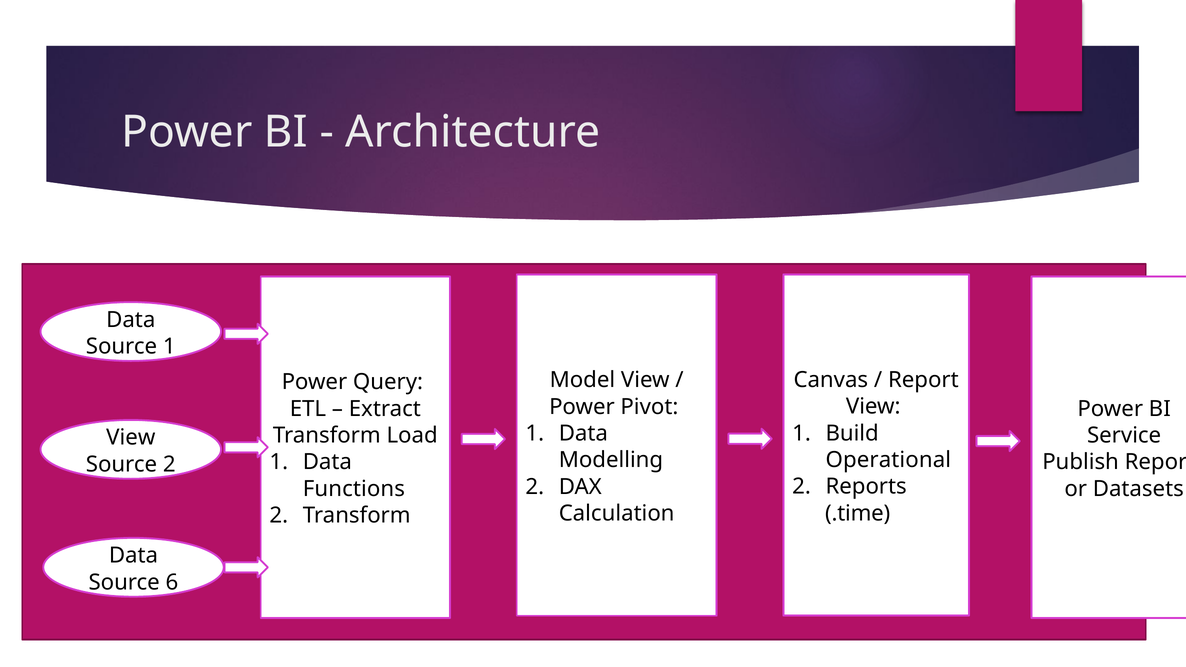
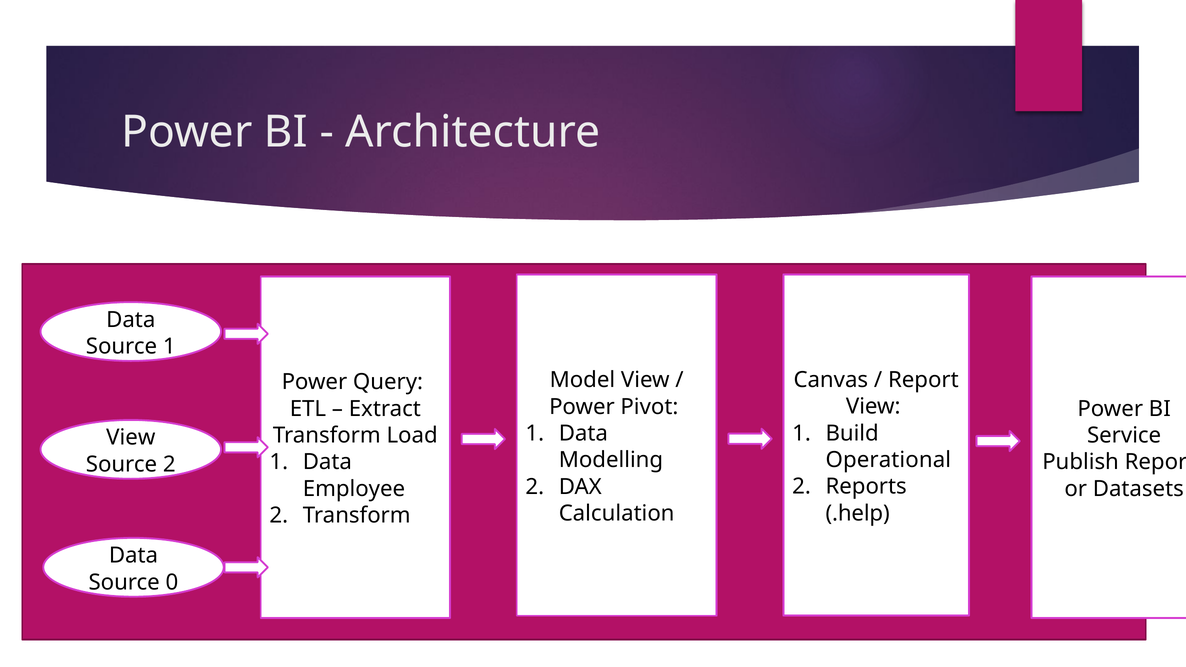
Functions: Functions -> Employee (354, 489)
.time: .time -> .help (858, 513)
6: 6 -> 0 (172, 582)
